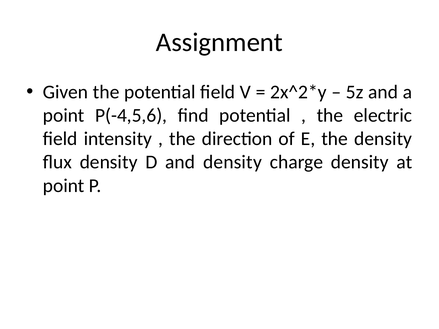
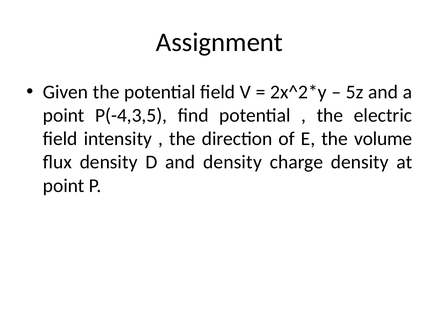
P(-4,5,6: P(-4,5,6 -> P(-4,3,5 (131, 116)
the density: density -> volume (383, 139)
